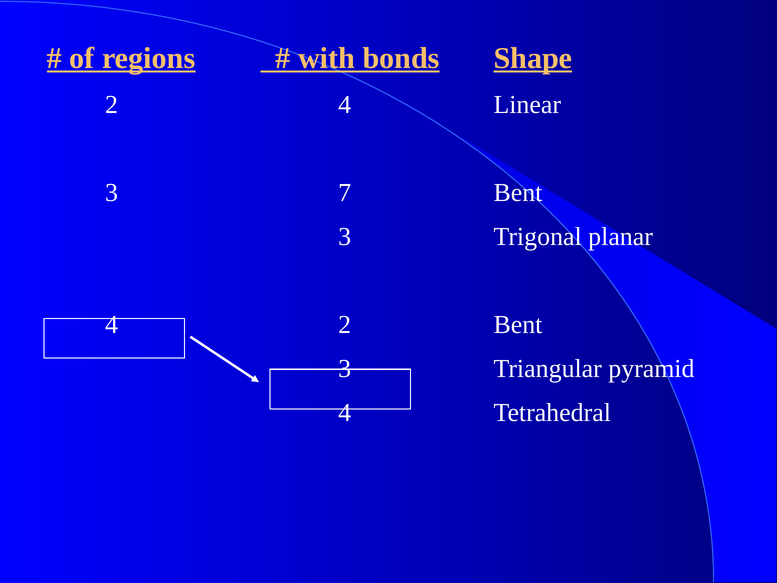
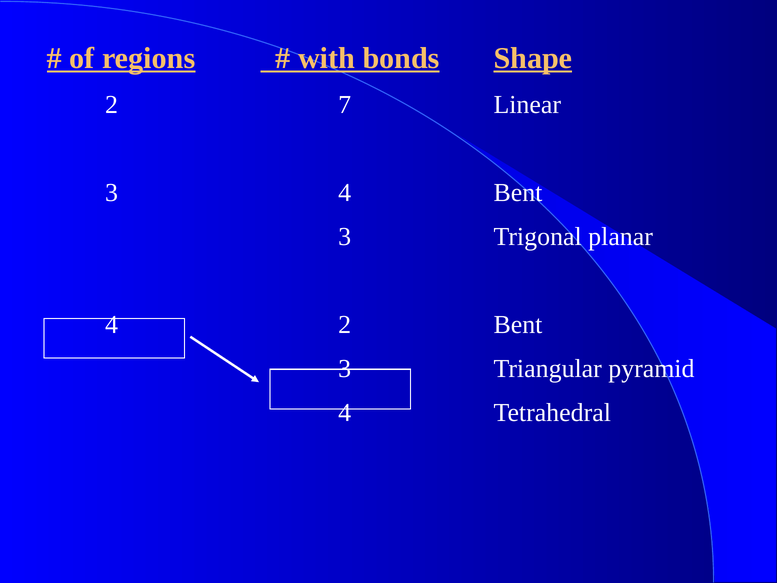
2 4: 4 -> 7 (345, 105)
3 7: 7 -> 4 (345, 193)
